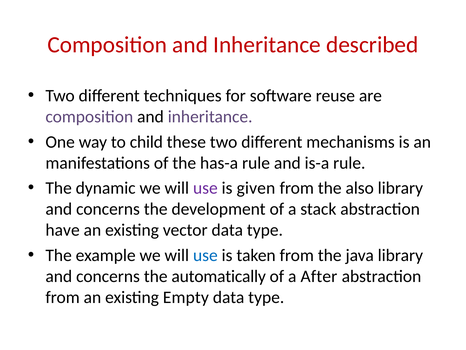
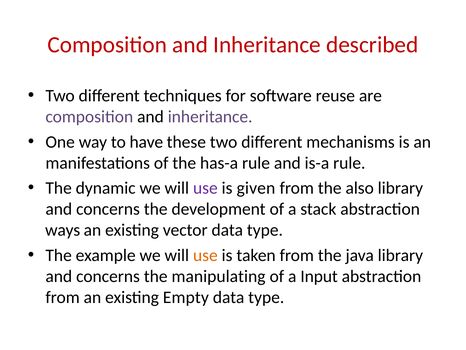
child: child -> have (146, 142)
have: have -> ways (63, 230)
use colour: blue -> orange (205, 255)
automatically: automatically -> manipulating (219, 276)
After: After -> Input (319, 276)
